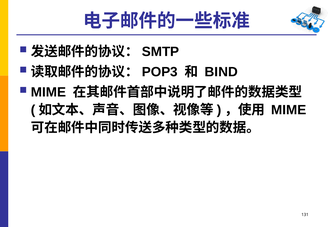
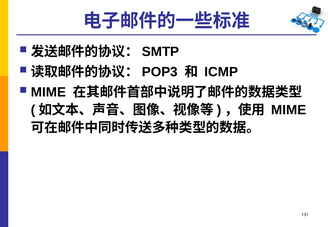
BIND: BIND -> ICMP (221, 72)
